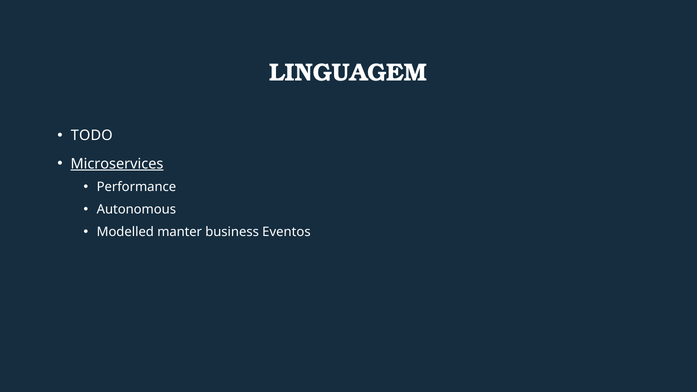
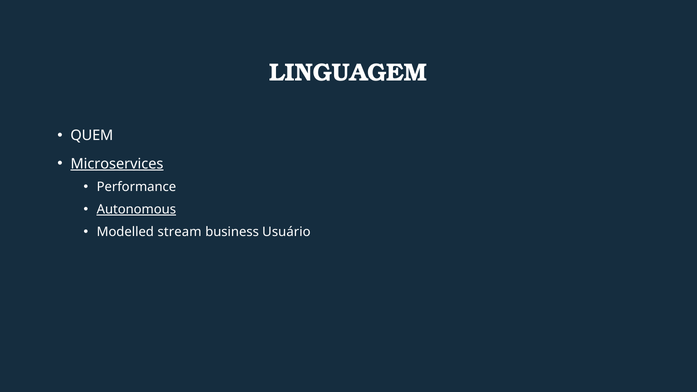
TODO: TODO -> QUEM (92, 136)
Autonomous underline: none -> present (136, 209)
manter: manter -> stream (180, 232)
Eventos: Eventos -> Usuário (286, 232)
